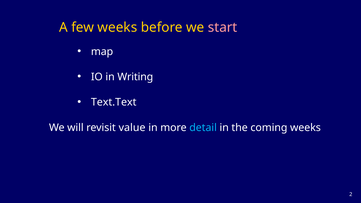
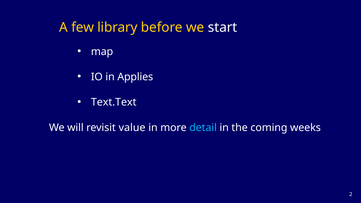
few weeks: weeks -> library (117, 27)
start colour: pink -> white (223, 27)
Writing: Writing -> Applies (135, 77)
